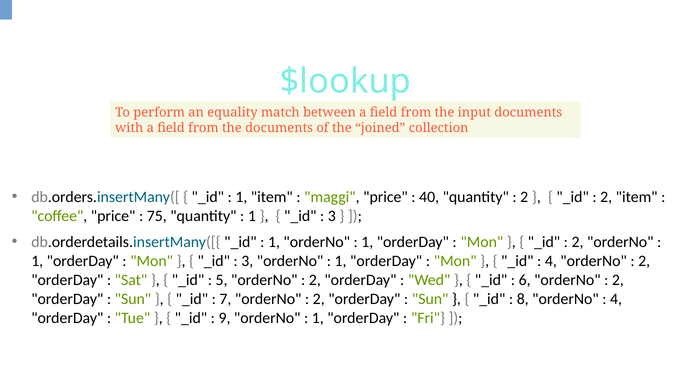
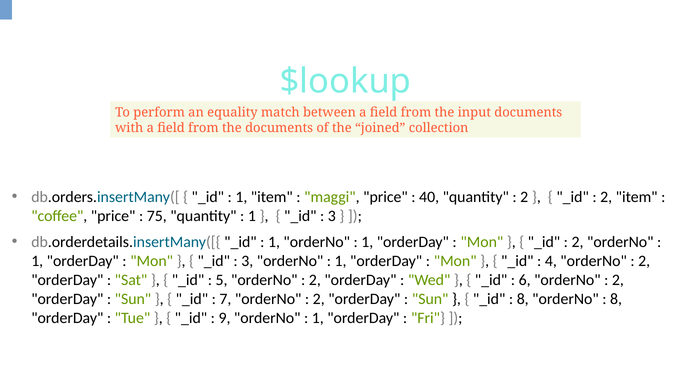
4: 4 -> 8 (616, 299)
